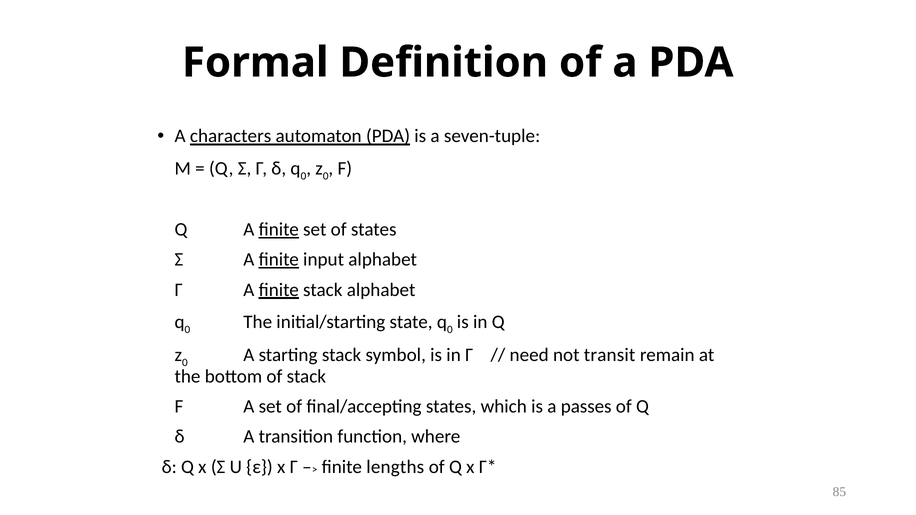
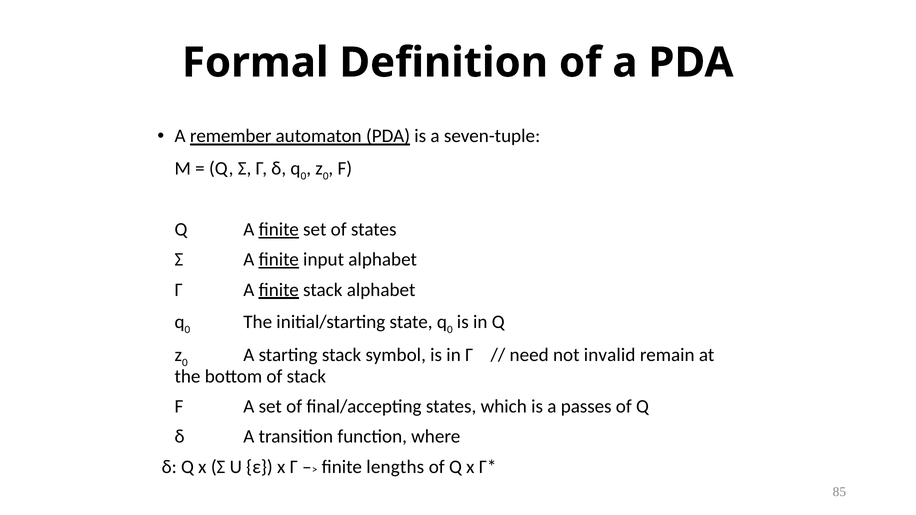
characters: characters -> remember (231, 136)
transit: transit -> invalid (610, 355)
